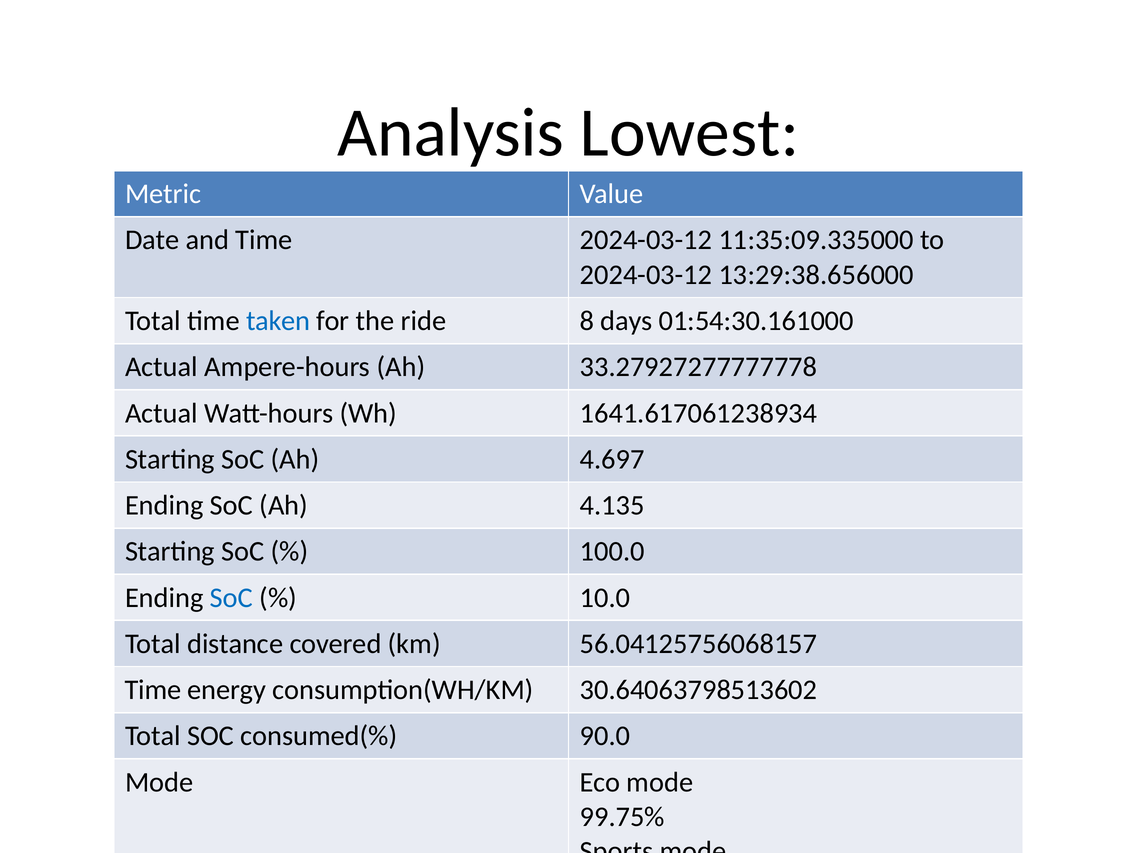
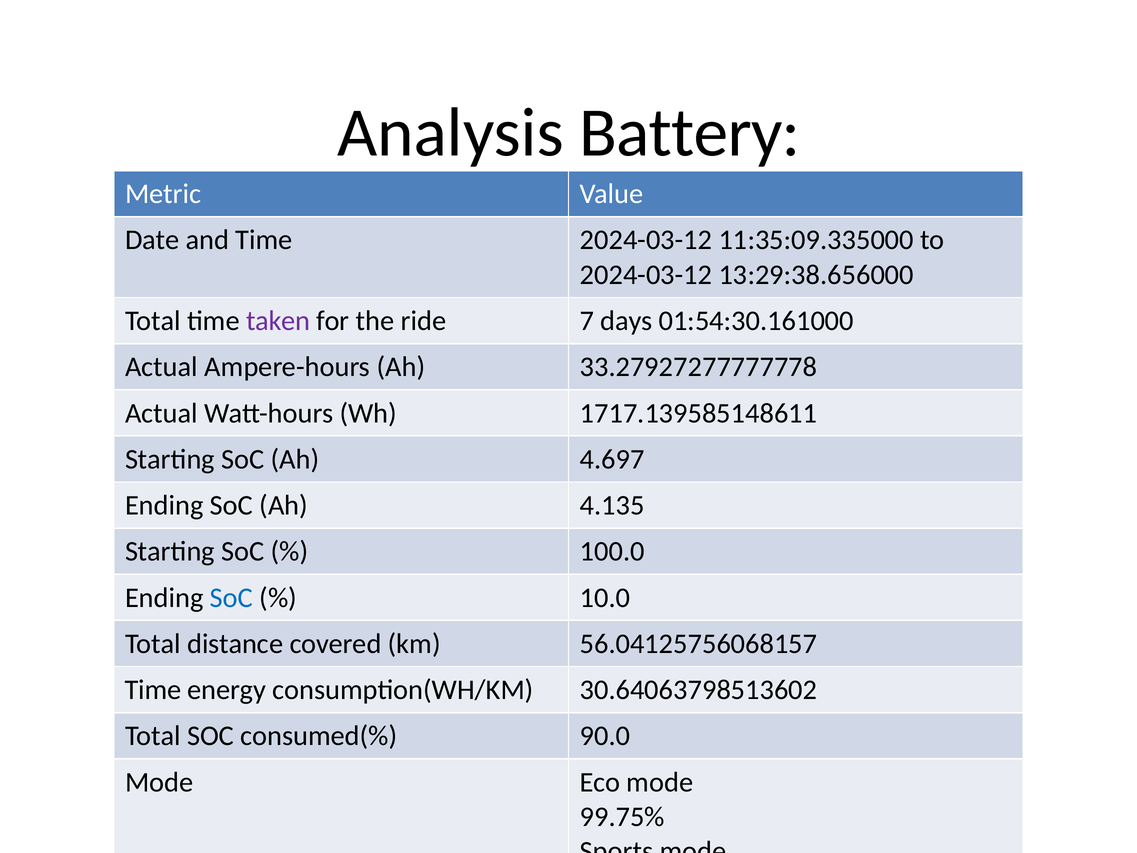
Lowest: Lowest -> Battery (690, 133)
taken colour: blue -> purple (278, 321)
8: 8 -> 7 (587, 321)
1641.617061238934: 1641.617061238934 -> 1717.139585148611 (699, 413)
